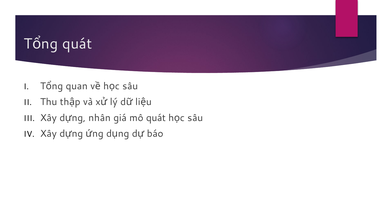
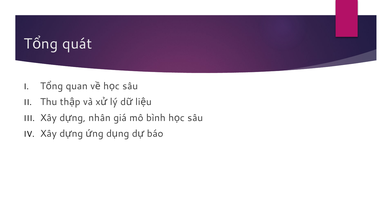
mô quát: quát -> bình (156, 118)
